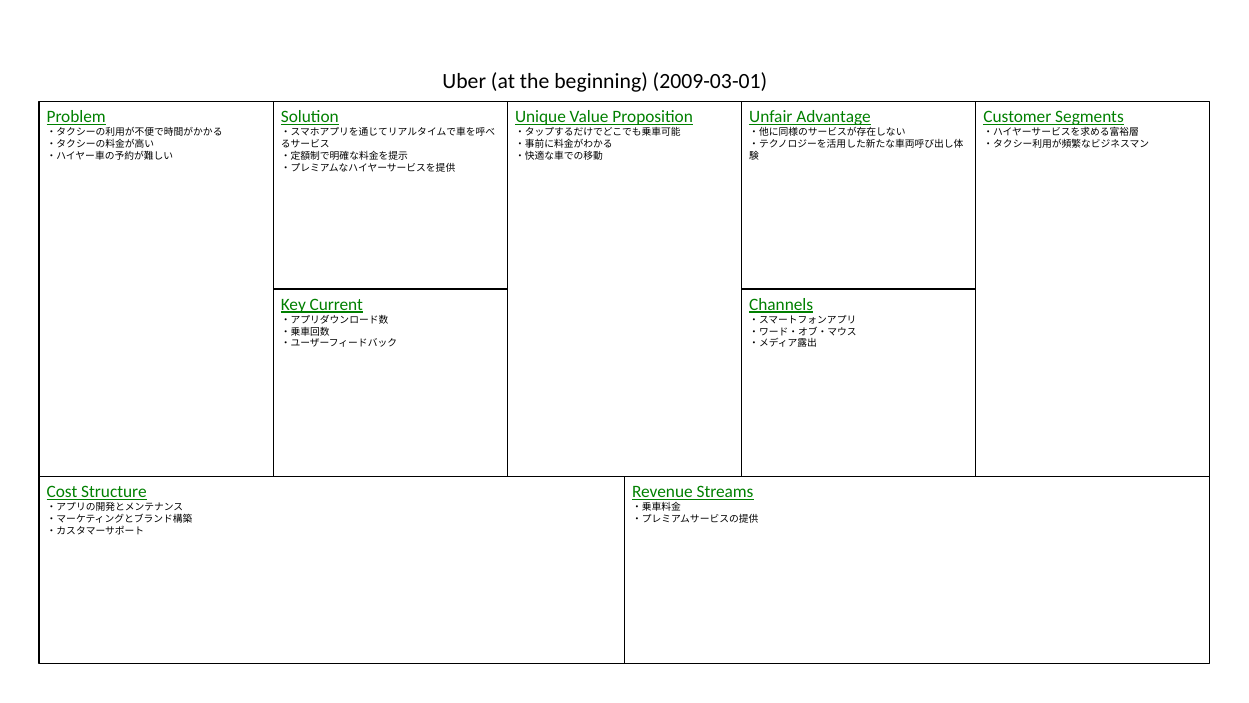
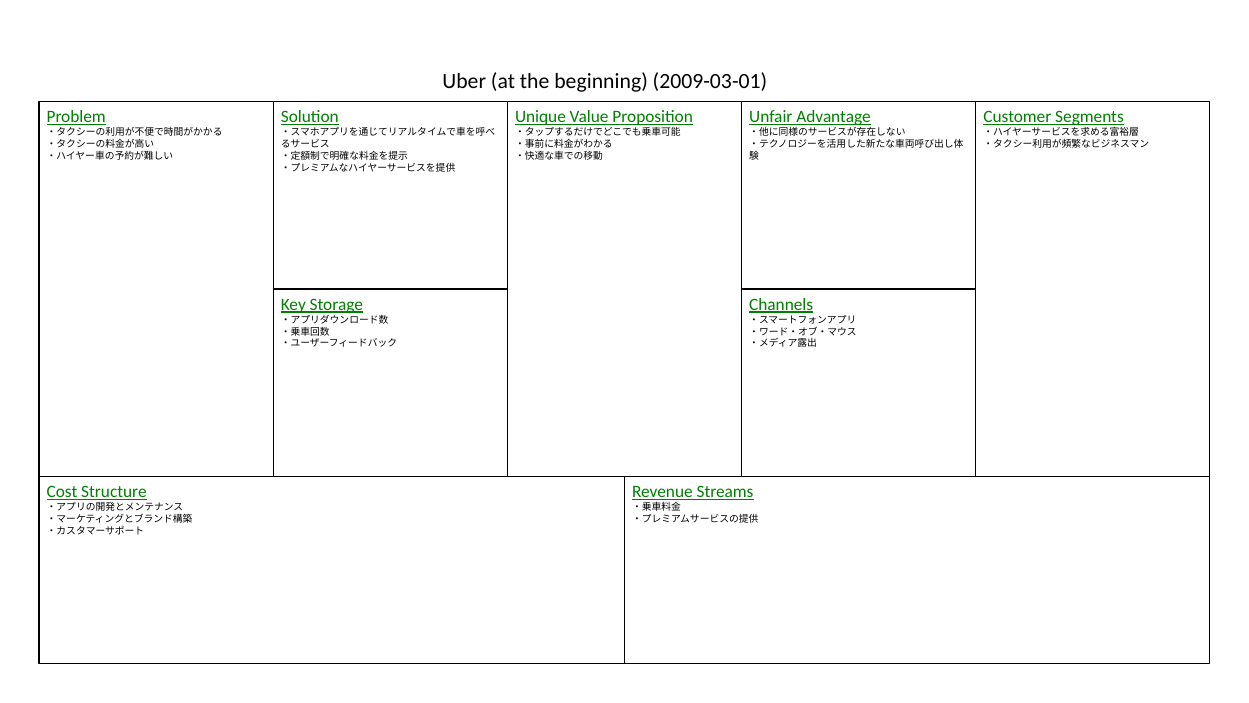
Current: Current -> Storage (336, 304)
